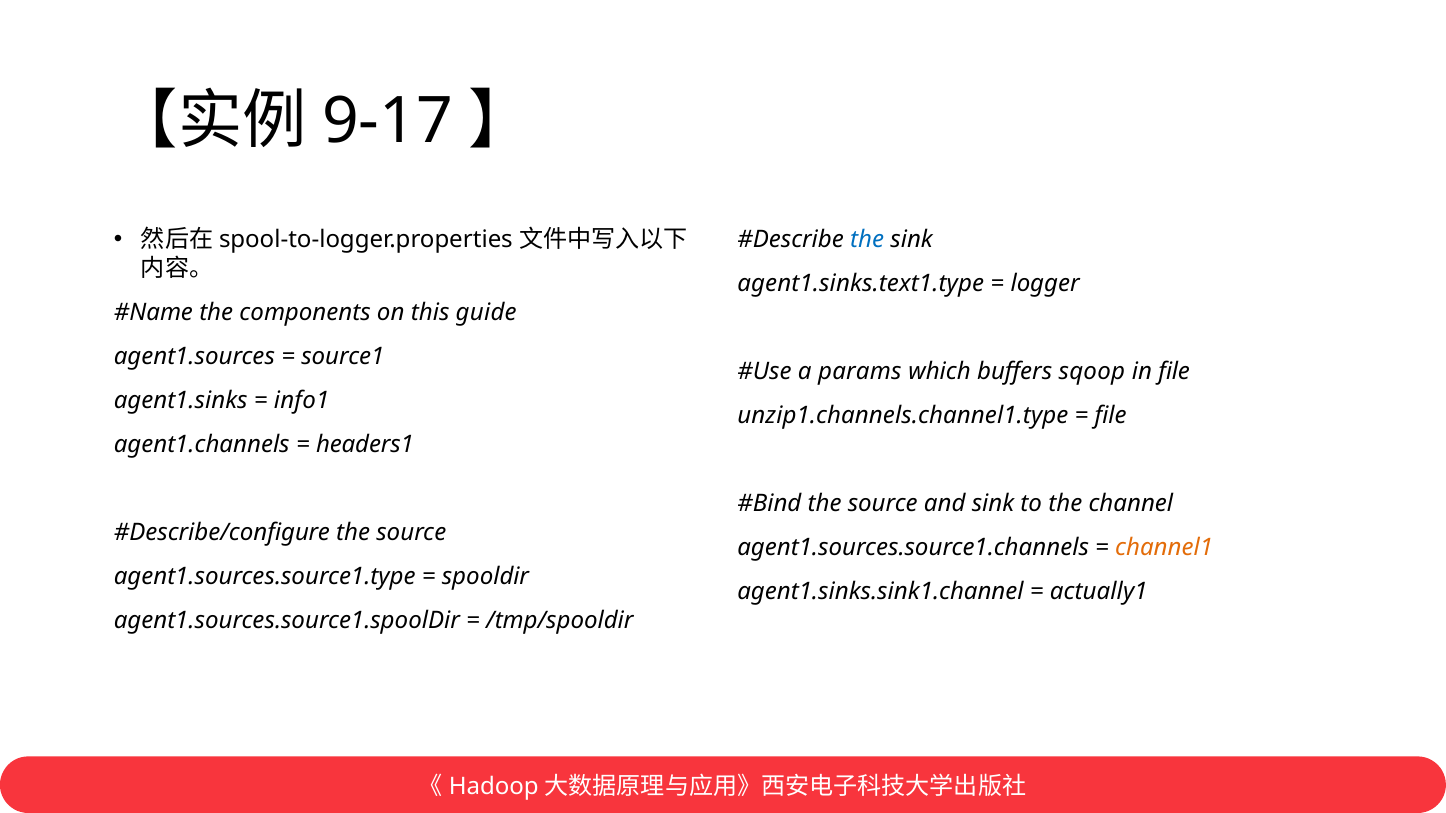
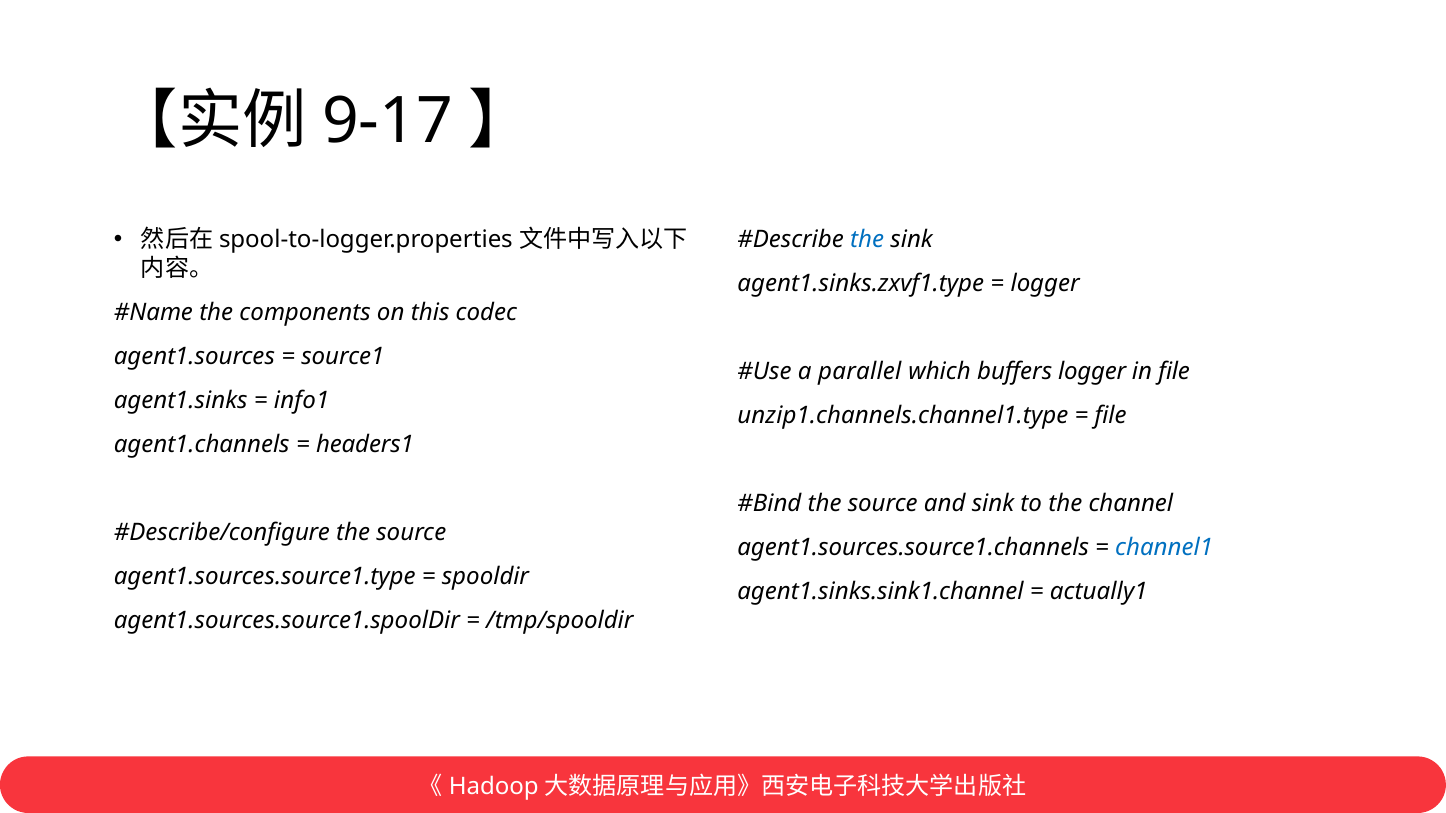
agent1.sinks.text1.type: agent1.sinks.text1.type -> agent1.sinks.zxvf1.type (861, 284)
guide: guide -> codec (486, 313)
params: params -> parallel (860, 372)
buffers sqoop: sqoop -> logger (1092, 372)
channel1 colour: orange -> blue (1164, 548)
